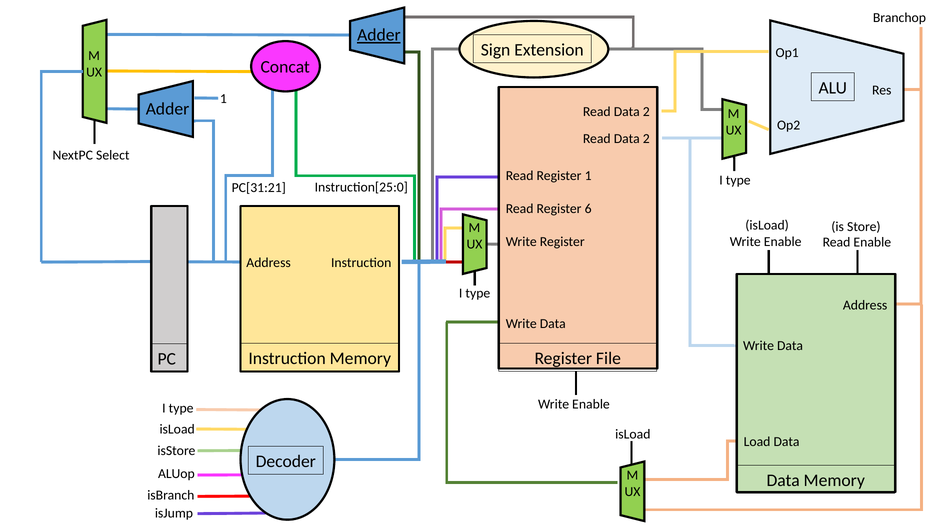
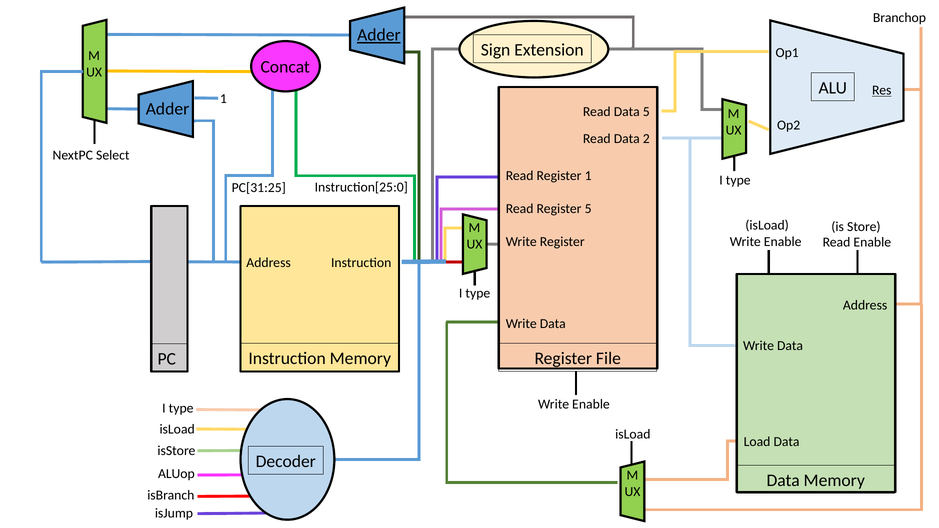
Res underline: none -> present (882, 90)
2: 2 -> 5 (646, 112)
PC[31:21: PC[31:21 -> PC[31:25 (259, 188)
Register 6: 6 -> 5 (588, 209)
